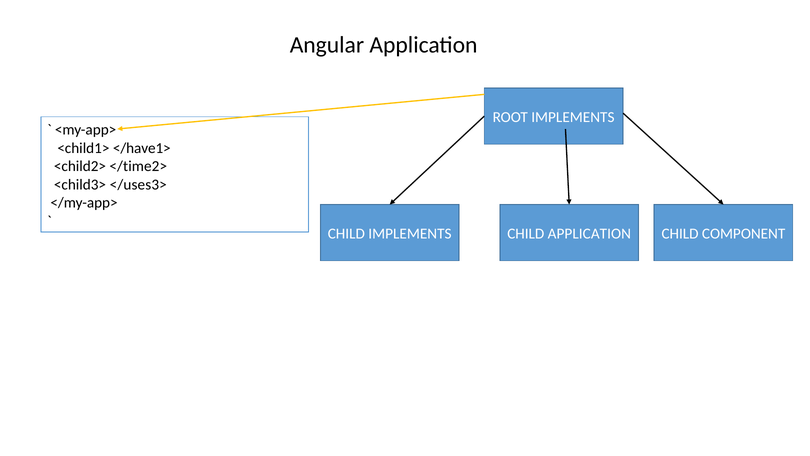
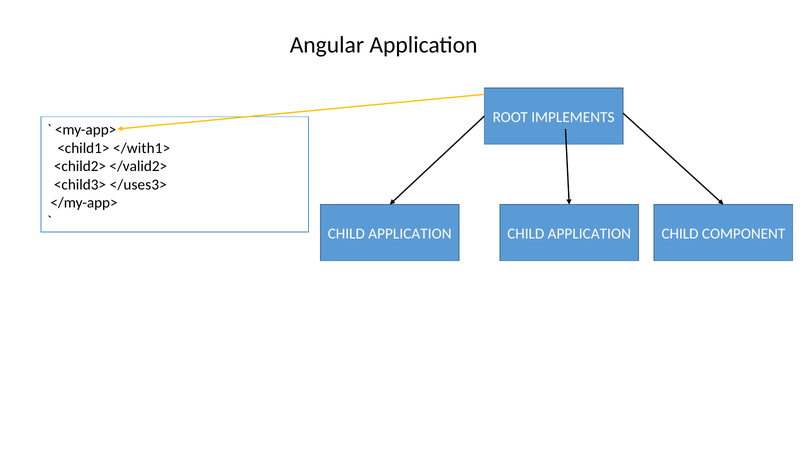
</have1>: </have1> -> </with1> (142, 148)
</time2>: </time2> -> </valid2> (138, 166)
IMPLEMENTS: IMPLEMENTS -> APPLICATION (410, 233)
